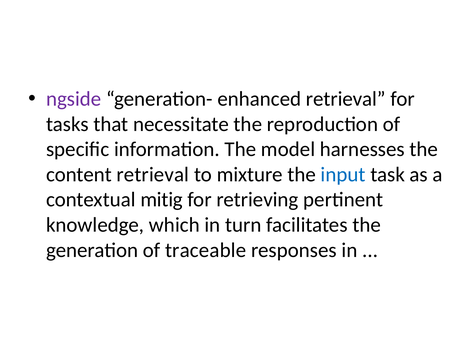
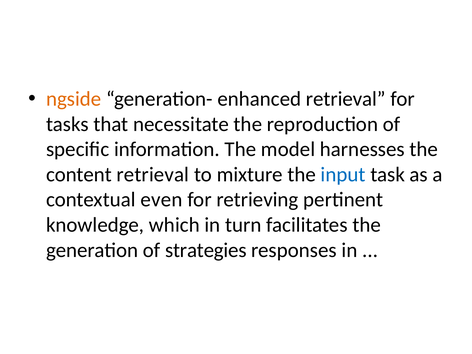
ngside colour: purple -> orange (74, 99)
mitig: mitig -> even (161, 200)
traceable: traceable -> strategies (206, 250)
